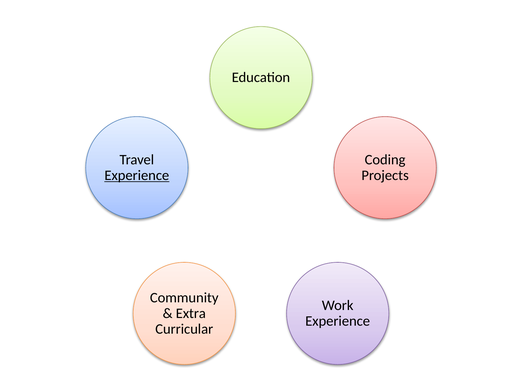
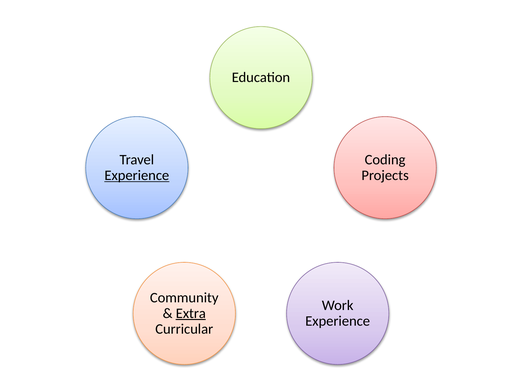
Extra underline: none -> present (191, 314)
